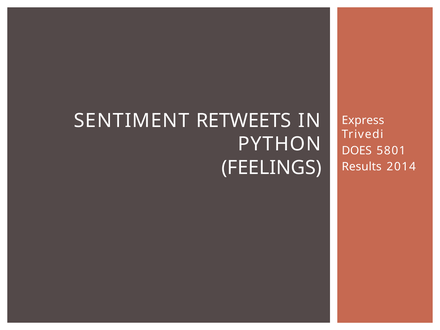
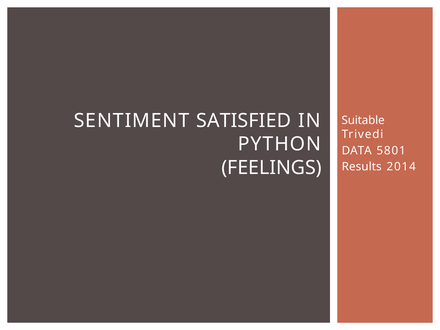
RETWEETS: RETWEETS -> SATISFIED (244, 121)
Express: Express -> Suitable (363, 120)
DOES: DOES -> DATA (357, 151)
